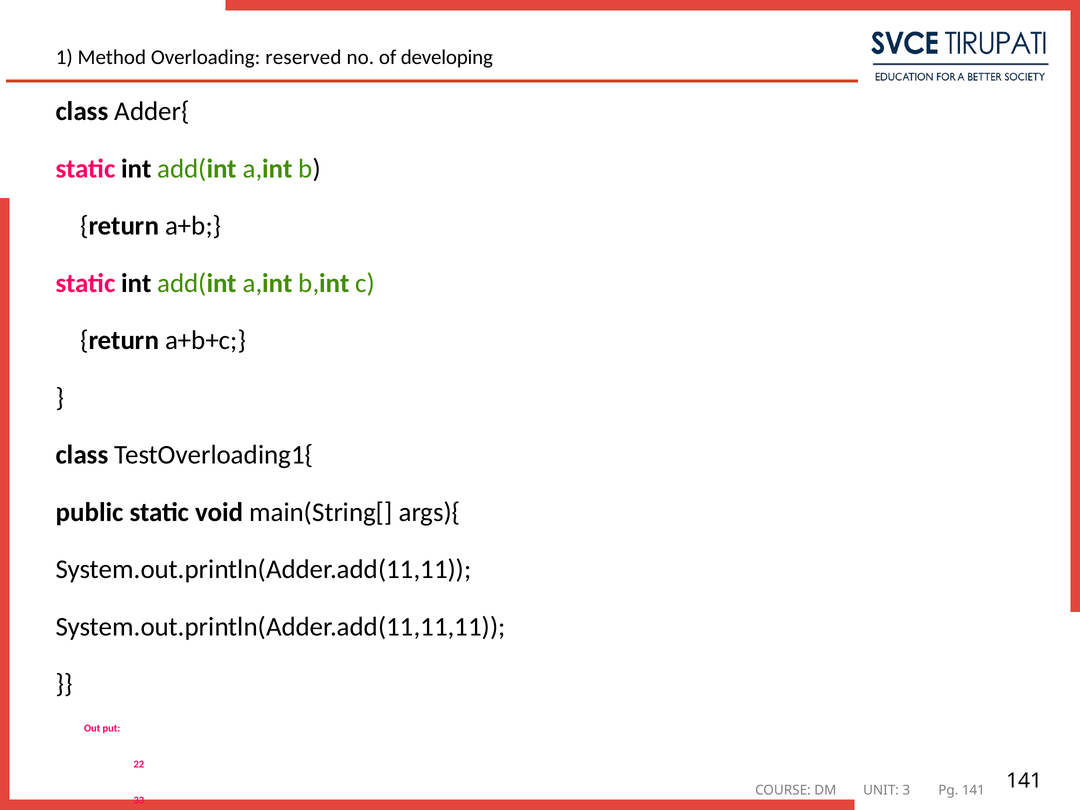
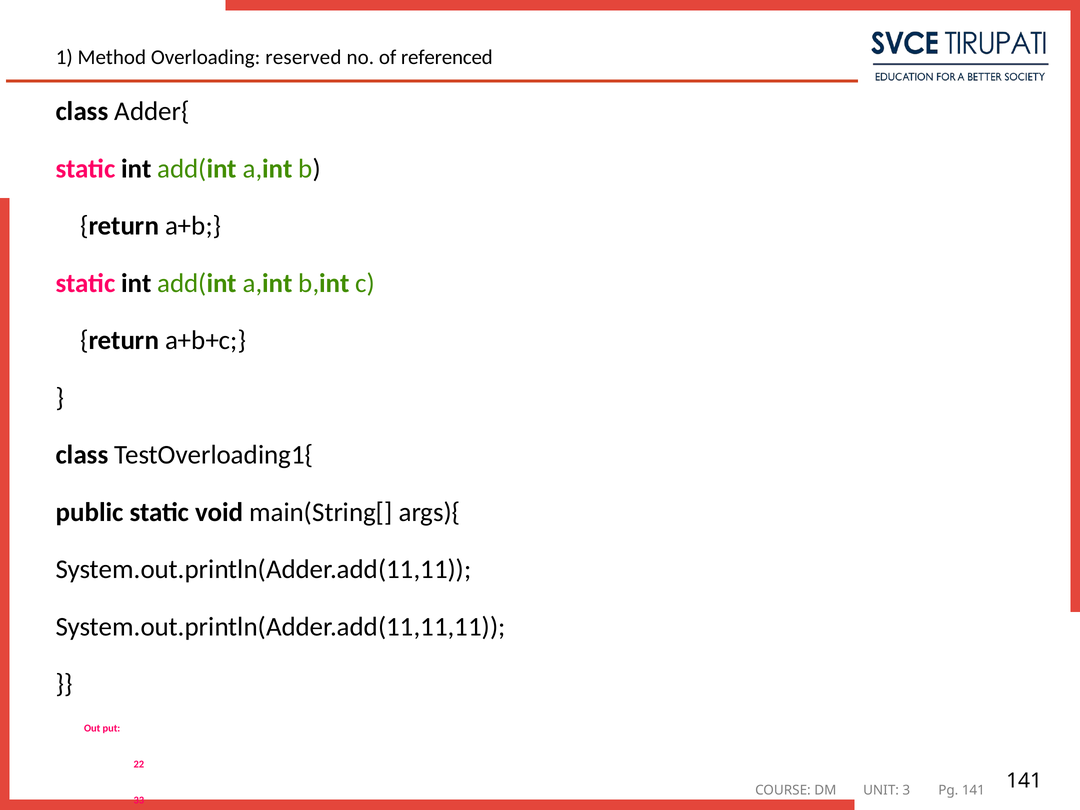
developing: developing -> referenced (447, 57)
